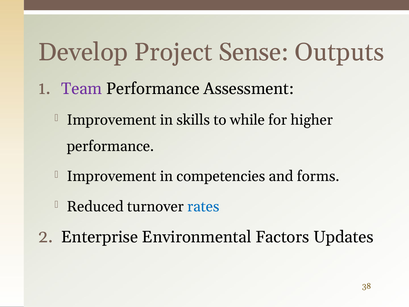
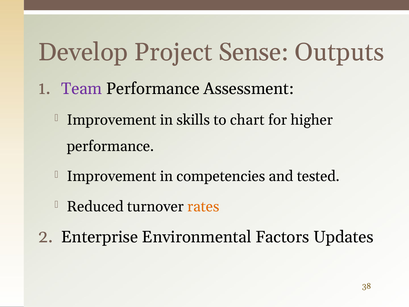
while: while -> chart (247, 120)
forms: forms -> tested (318, 176)
rates colour: blue -> orange (203, 206)
